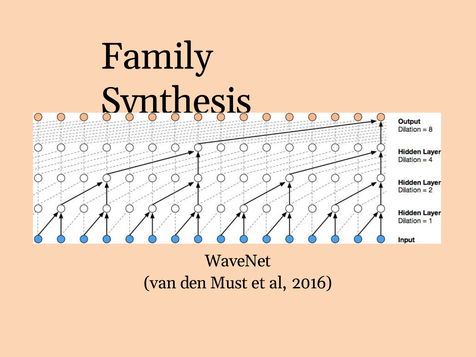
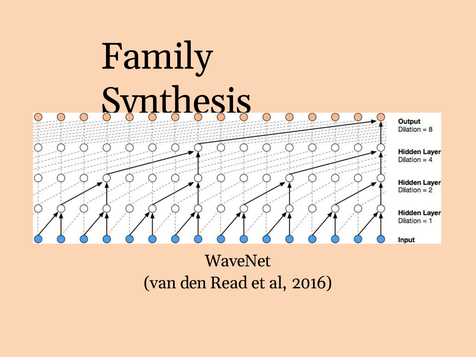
Must: Must -> Read (229, 283)
